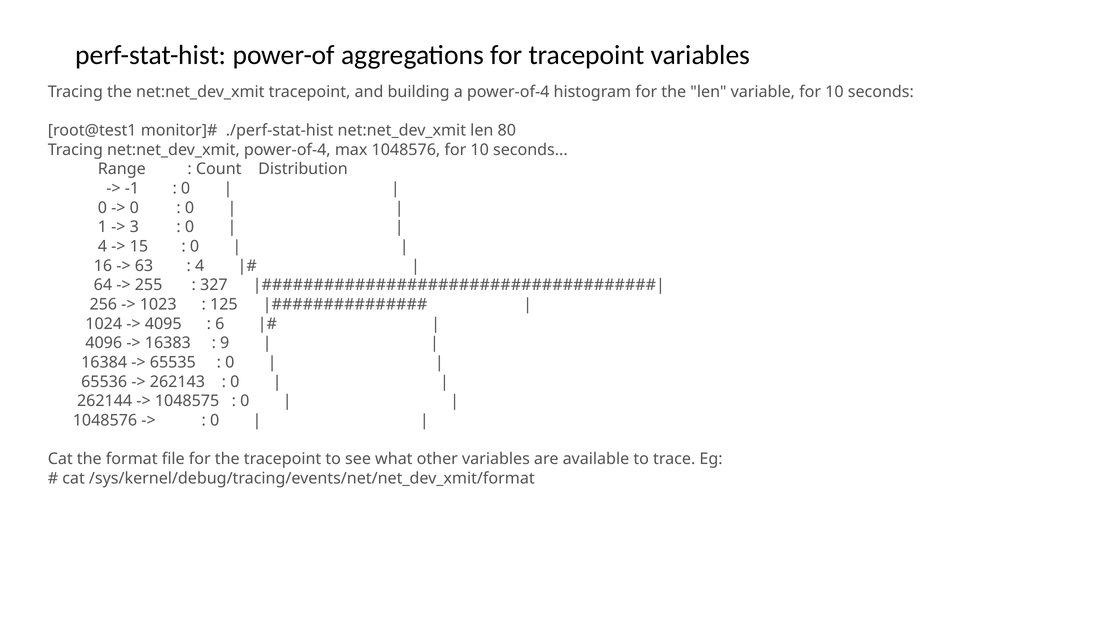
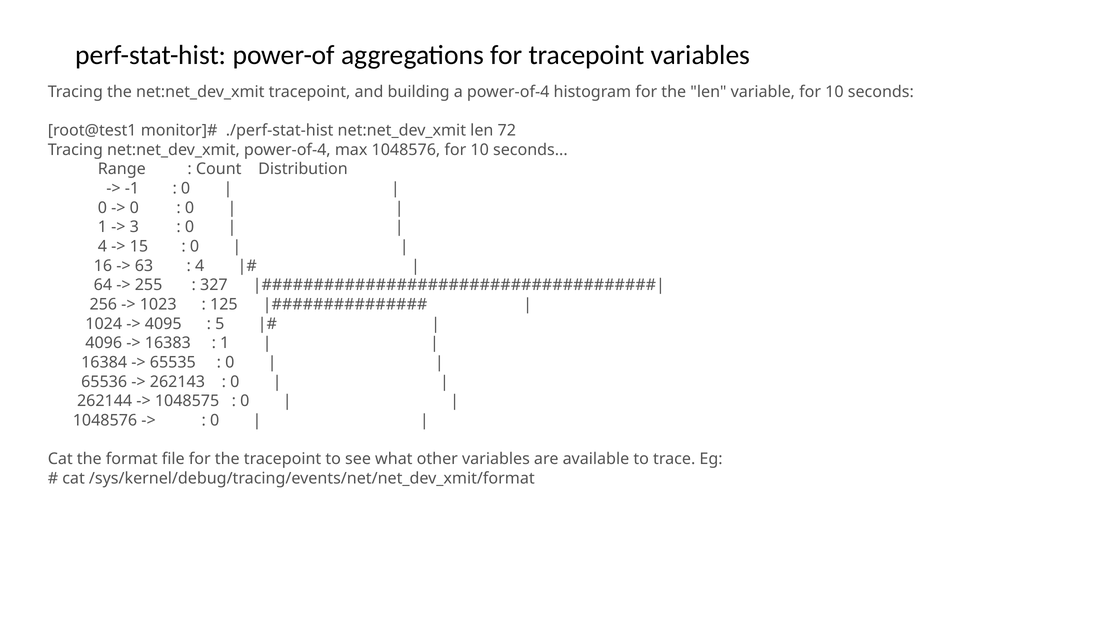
80: 80 -> 72 (507, 130)
6: 6 -> 5 (220, 324)
9: 9 -> 1 (225, 343)
